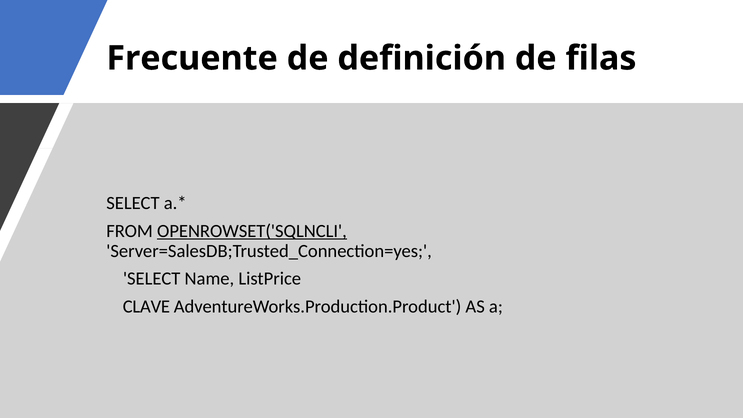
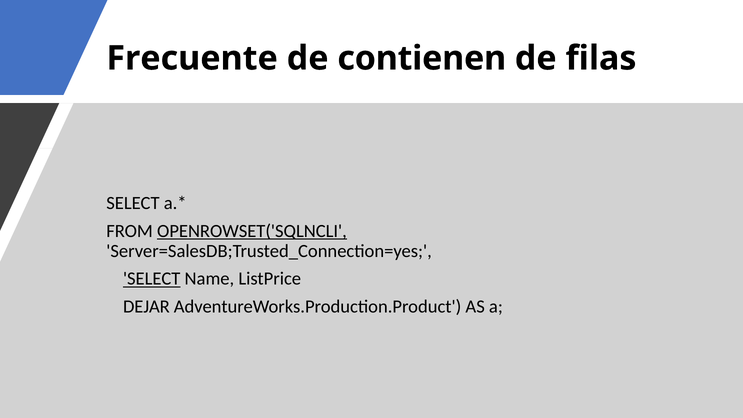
definición: definición -> contienen (422, 58)
SELECT underline: none -> present (152, 279)
CLAVE: CLAVE -> DEJAR (146, 307)
